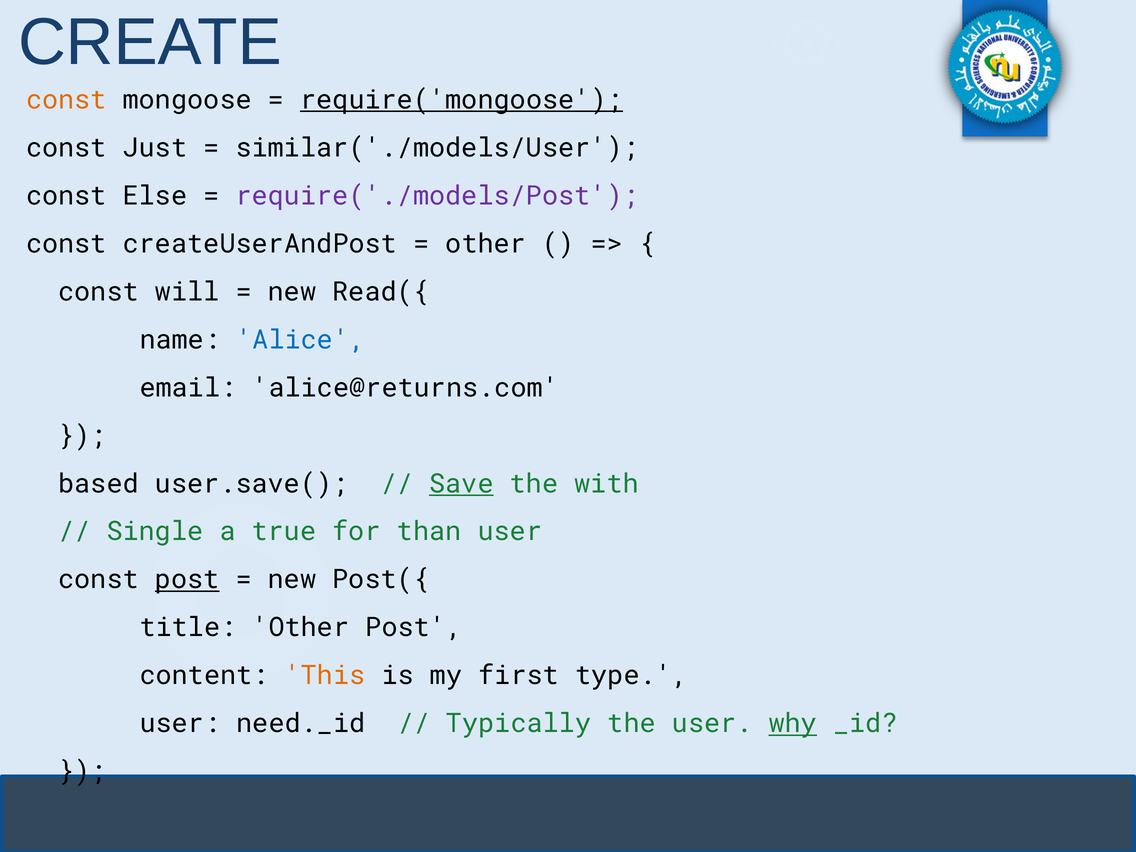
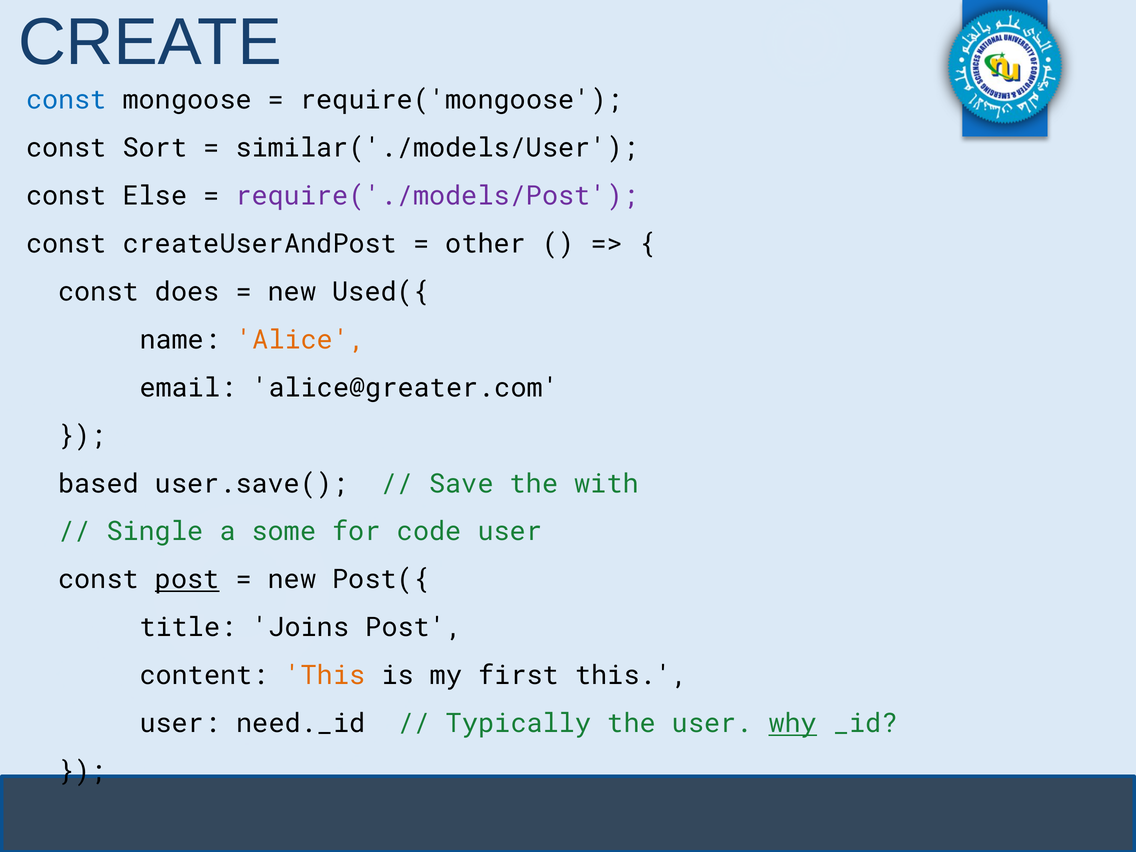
const colour: orange -> blue (66, 100)
require('mongoose underline: present -> none (461, 100)
Just: Just -> Sort (155, 148)
will: will -> does (187, 292)
Read({: Read({ -> Used({ (381, 292)
Alice colour: blue -> orange (301, 340)
alice@returns.com: alice@returns.com -> alice@greater.com (406, 388)
Save underline: present -> none (461, 484)
true: true -> some (284, 532)
than: than -> code (429, 532)
title Other: Other -> Joins (301, 628)
first type: type -> this (632, 676)
